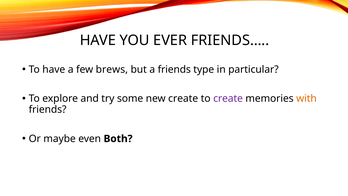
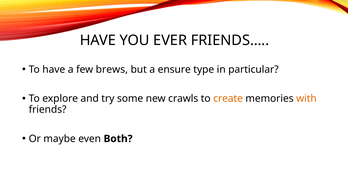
a friends: friends -> ensure (174, 69)
new create: create -> crawls (183, 98)
create colour: purple -> orange (228, 98)
